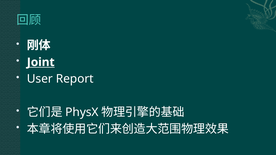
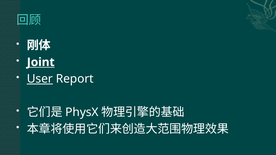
User underline: none -> present (40, 79)
